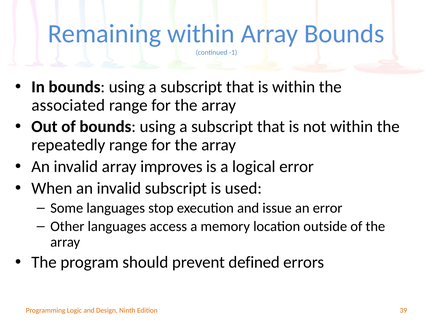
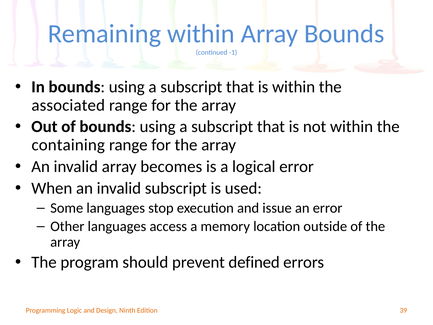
repeatedly: repeatedly -> containing (68, 145)
improves: improves -> becomes (171, 166)
